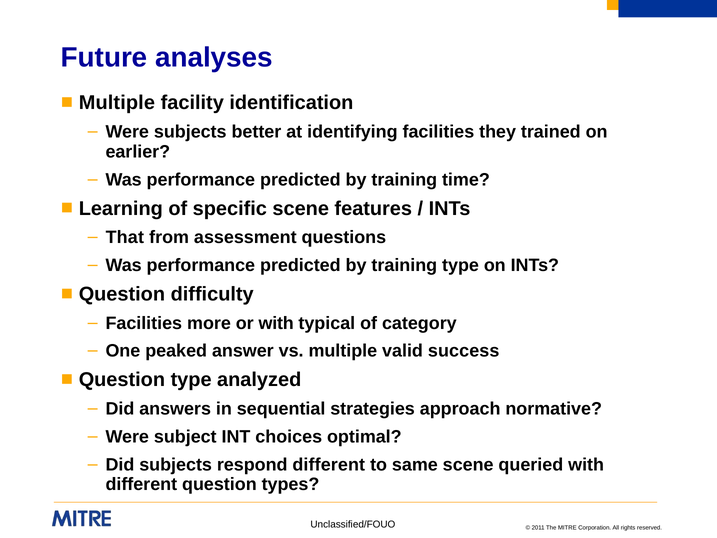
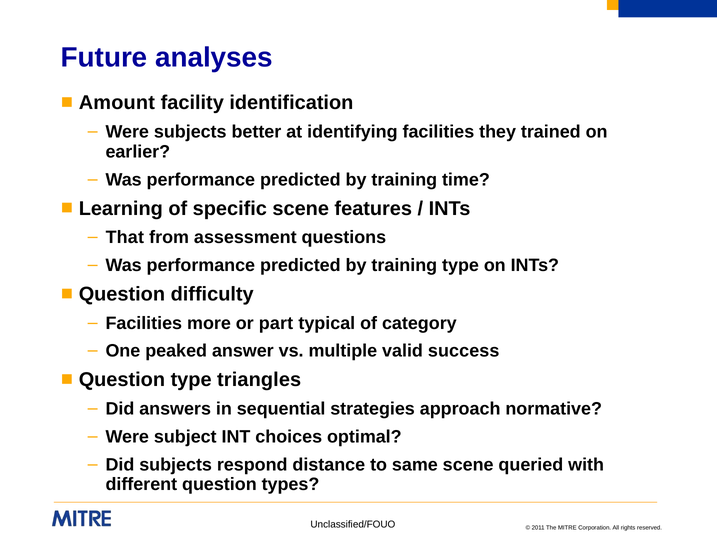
Multiple: Multiple -> Amount (117, 103)
or with: with -> part (276, 323)
analyzed: analyzed -> triangles (259, 380)
respond different: different -> distance (329, 464)
